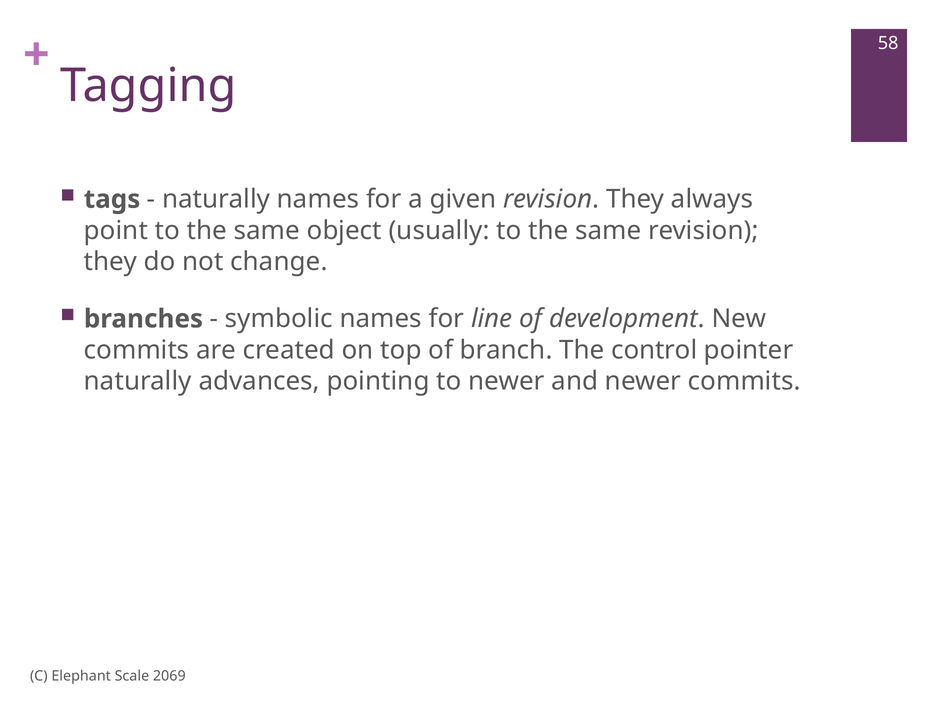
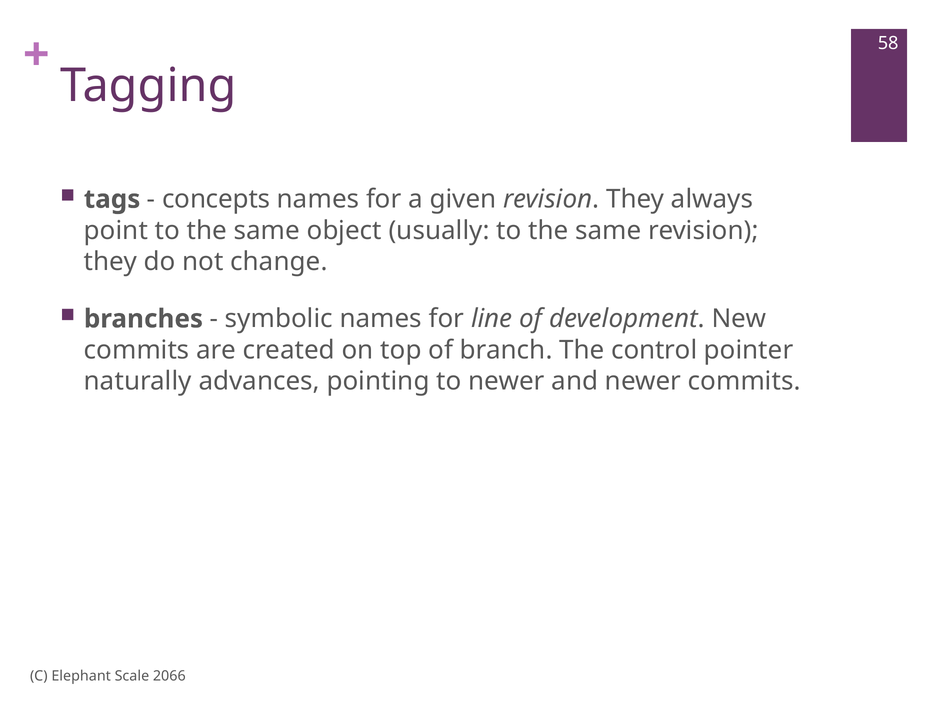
naturally: naturally -> concepts (216, 199)
2069: 2069 -> 2066 (169, 677)
